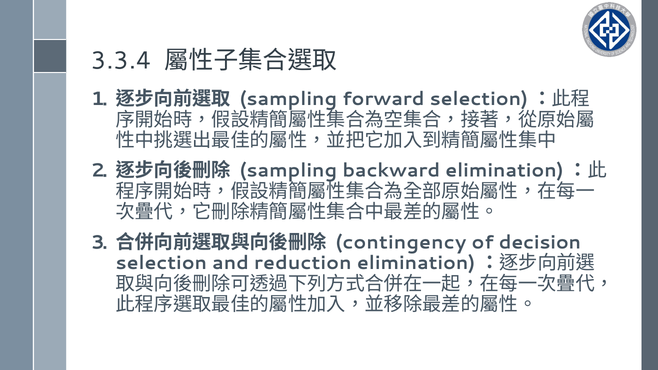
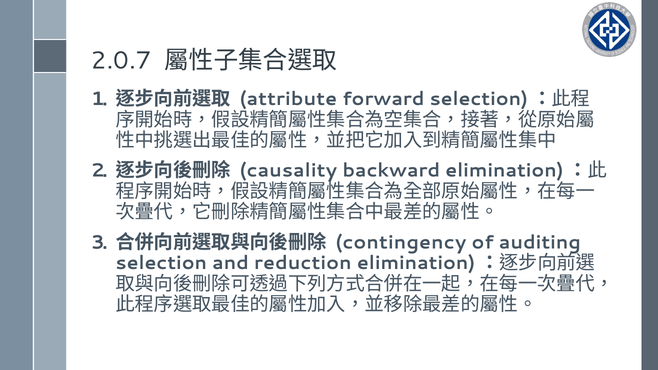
3.3.4: 3.3.4 -> 2.0.7 (121, 61)
sampling: sampling -> attribute (288, 99)
sampling: sampling -> causality (288, 171)
decision: decision -> auditing (540, 242)
